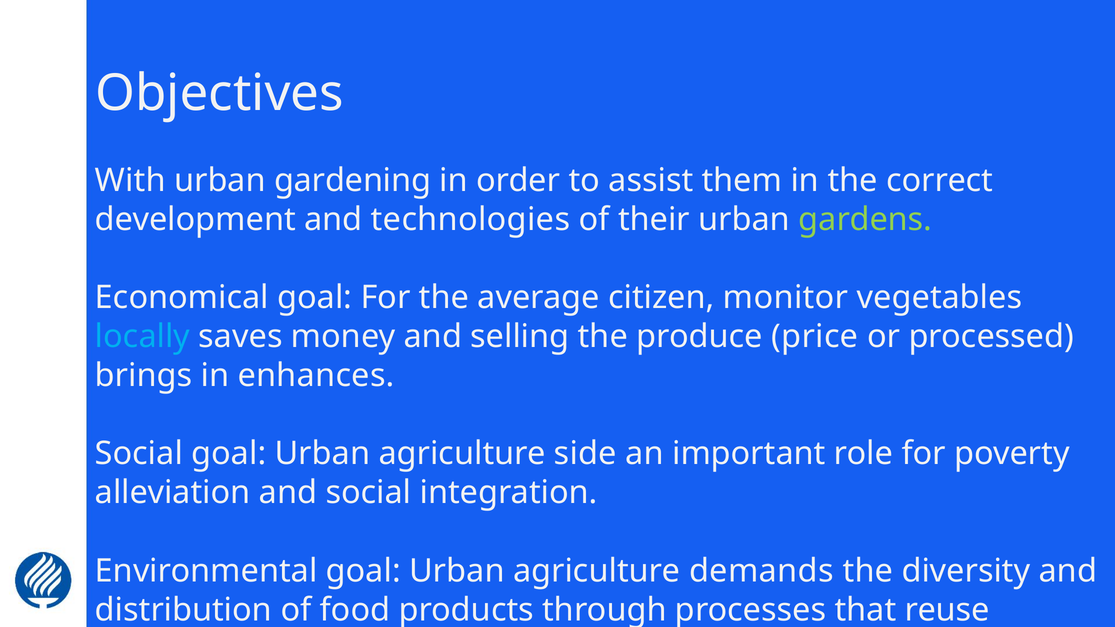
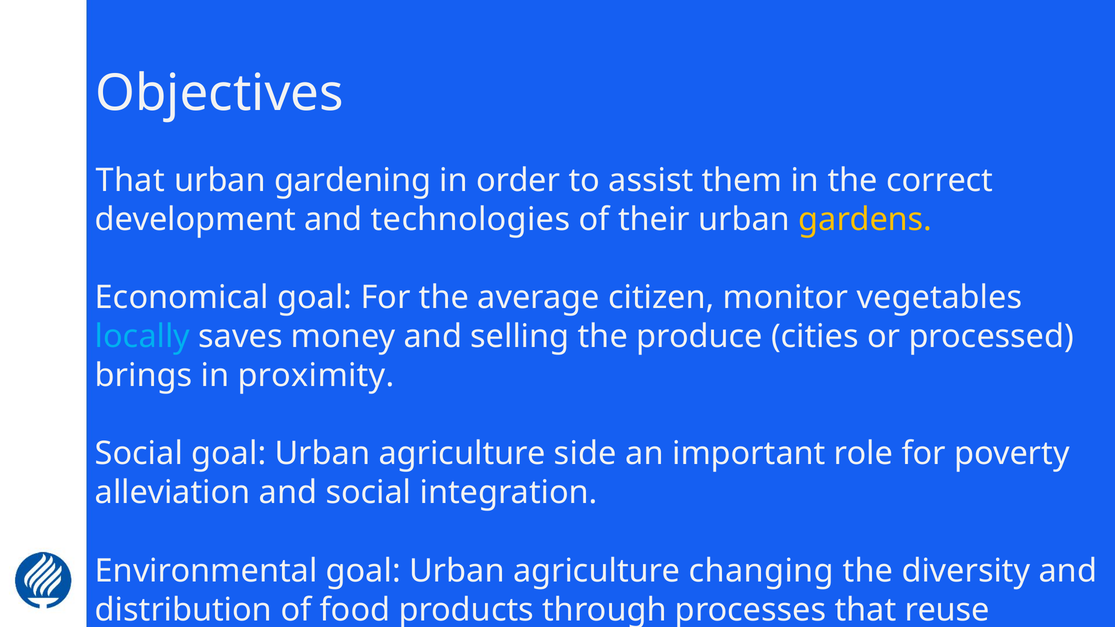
With: With -> That (130, 180)
gardens colour: light green -> yellow (865, 220)
price: price -> cities (815, 337)
enhances: enhances -> proximity (316, 376)
demands: demands -> changing (761, 571)
